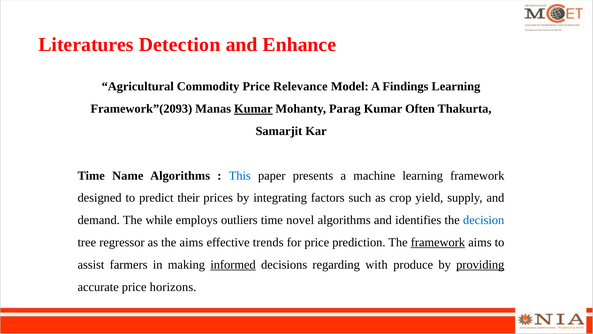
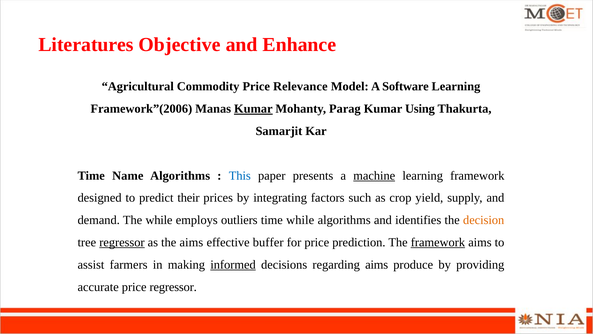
Detection: Detection -> Objective (180, 45)
Findings: Findings -> Software (405, 86)
Framework”(2093: Framework”(2093 -> Framework”(2006 (141, 109)
Often: Often -> Using (420, 109)
machine underline: none -> present (374, 175)
time novel: novel -> while (300, 220)
decision colour: blue -> orange (484, 220)
regressor underline: none -> present (122, 242)
trends: trends -> buffer (268, 242)
regarding with: with -> aims (377, 264)
providing underline: present -> none (480, 264)
price horizons: horizons -> regressor (173, 287)
